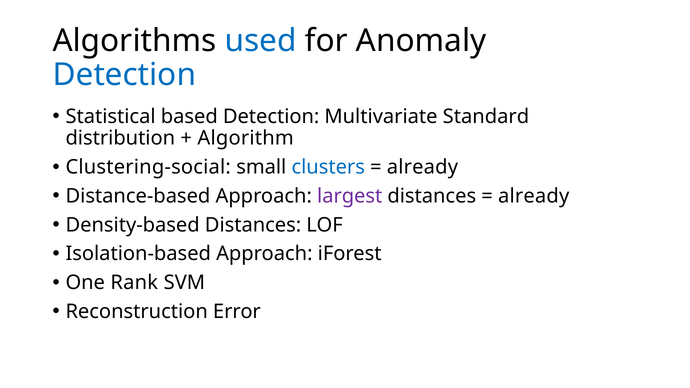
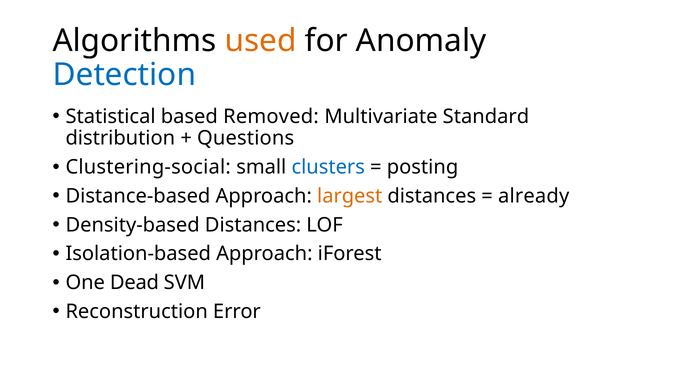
used colour: blue -> orange (261, 41)
based Detection: Detection -> Removed (271, 117)
Algorithm: Algorithm -> Questions (246, 138)
already: already -> posting (423, 167)
largest colour: purple -> orange (350, 196)
Rank: Rank -> Dead (134, 283)
